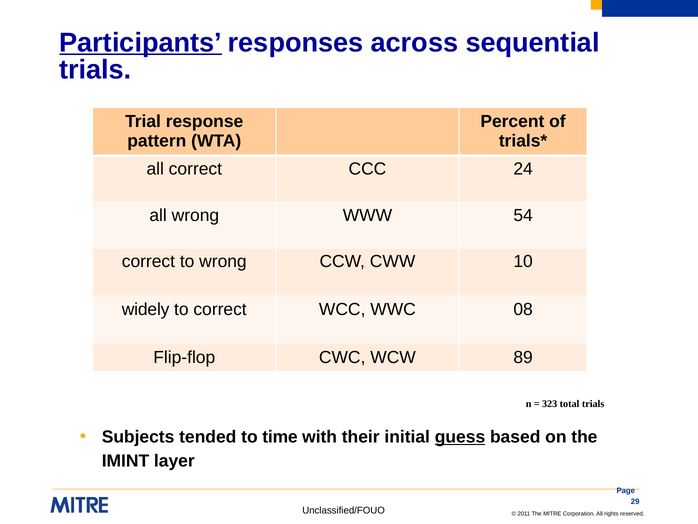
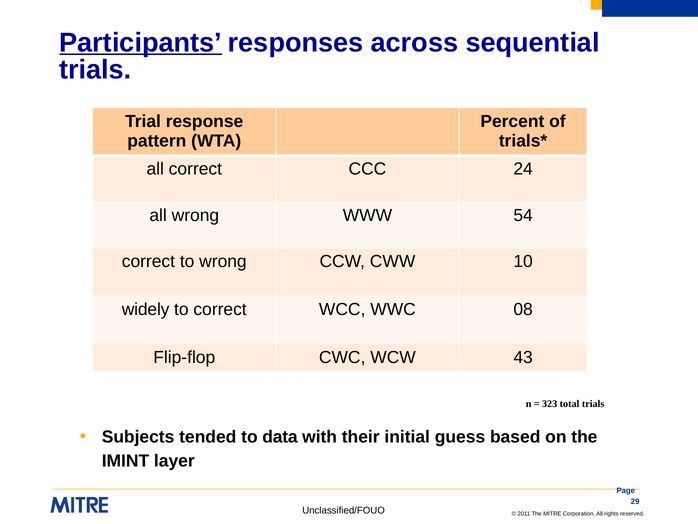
89: 89 -> 43 (523, 357)
time: time -> data (280, 436)
guess underline: present -> none (460, 436)
